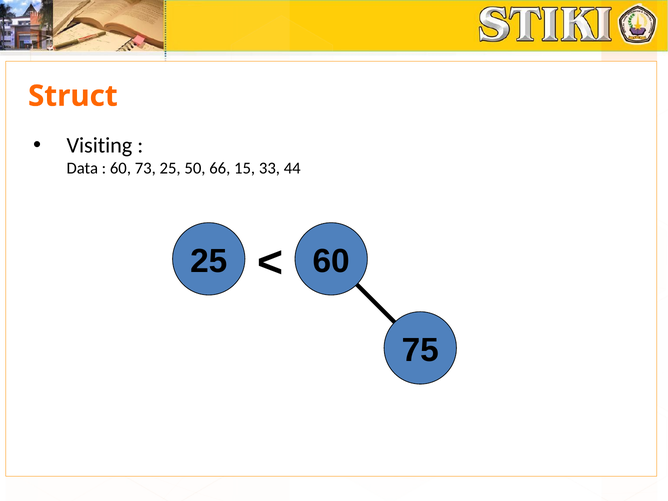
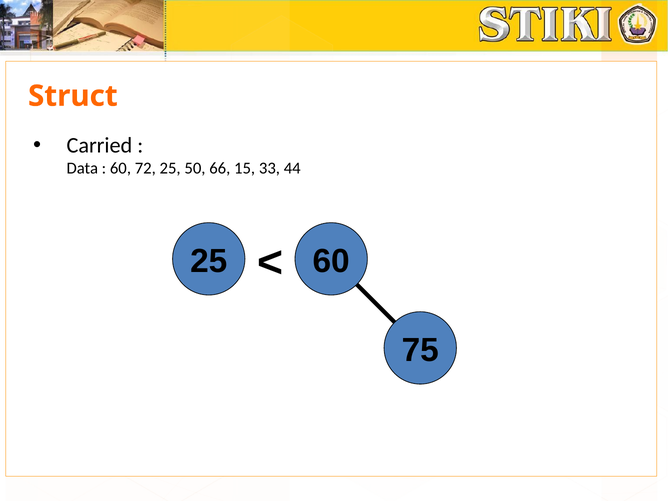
Visiting: Visiting -> Carried (99, 146)
73: 73 -> 72 (145, 168)
